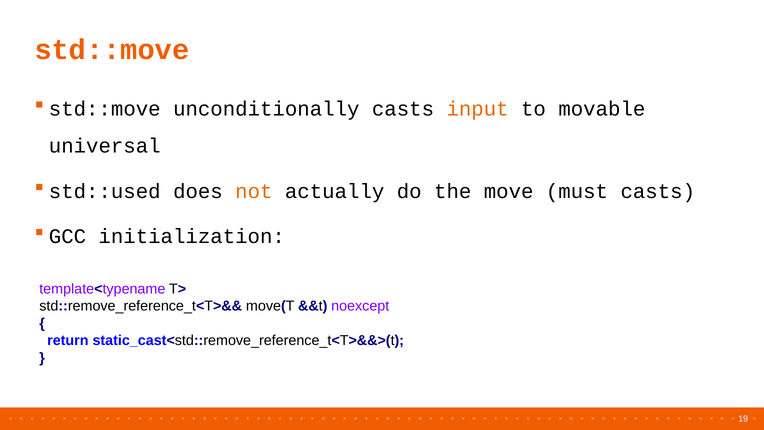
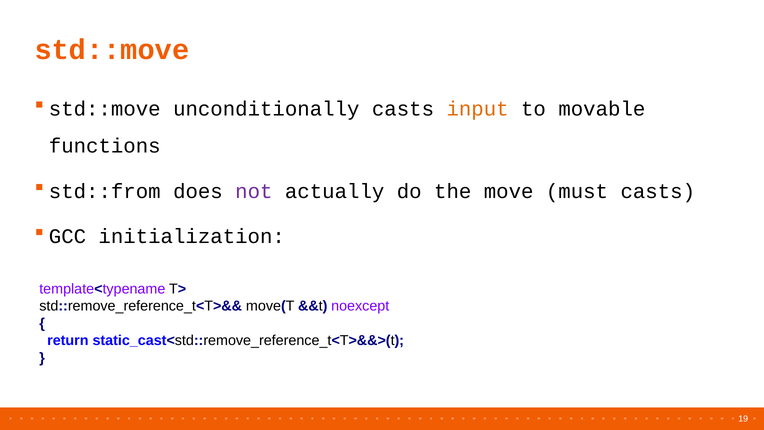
universal: universal -> functions (105, 146)
std::used: std::used -> std::from (105, 191)
not colour: orange -> purple (254, 191)
